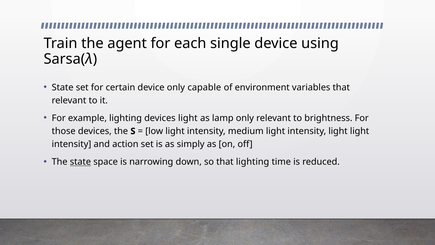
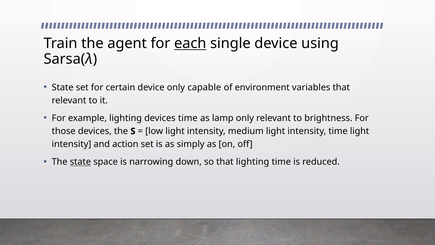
each underline: none -> present (190, 43)
devices light: light -> time (188, 118)
intensity light: light -> time (338, 131)
